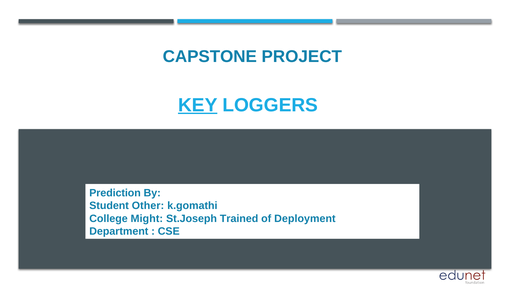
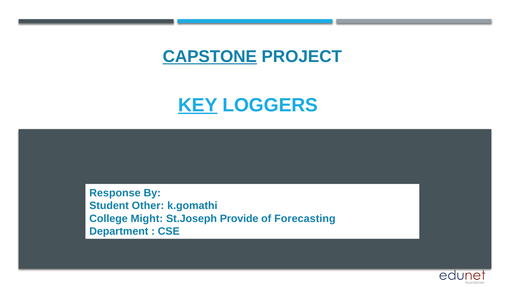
CAPSTONE underline: none -> present (210, 57)
Prediction: Prediction -> Response (115, 193)
Trained: Trained -> Provide (239, 218)
Deployment: Deployment -> Forecasting (305, 218)
